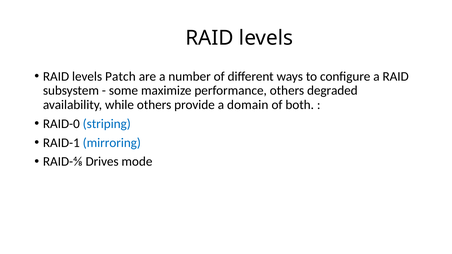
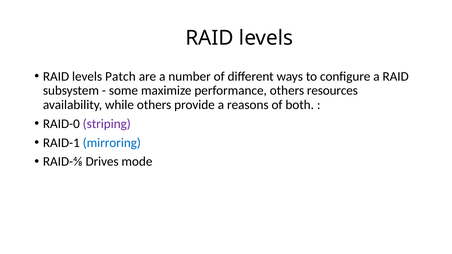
degraded: degraded -> resources (332, 91)
domain: domain -> reasons (248, 105)
striping colour: blue -> purple (107, 124)
